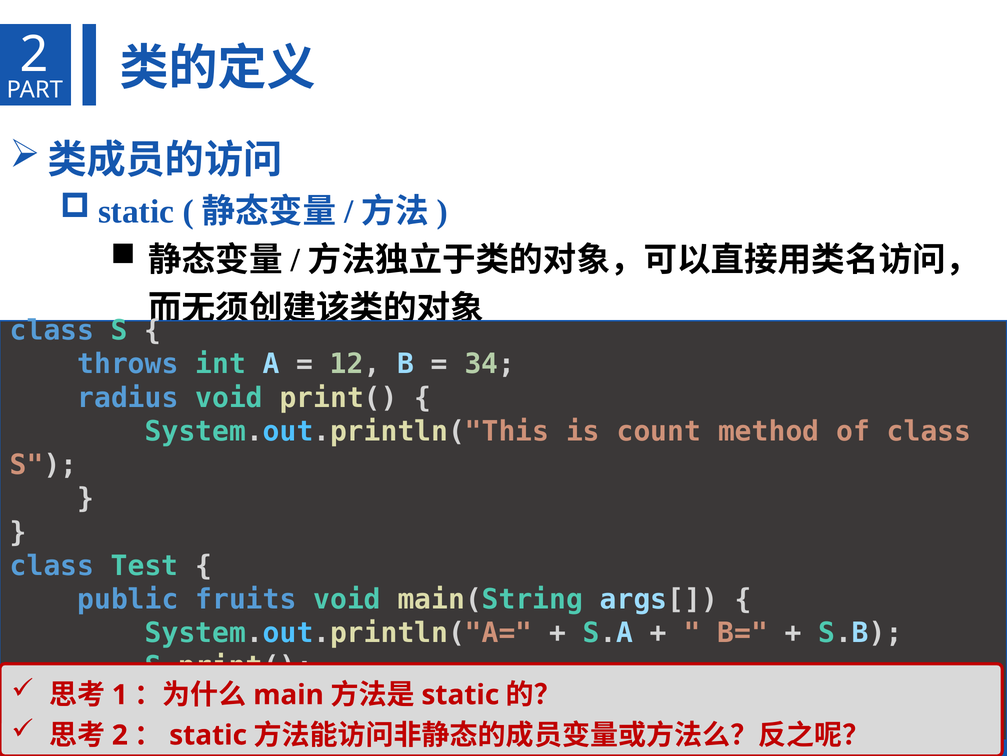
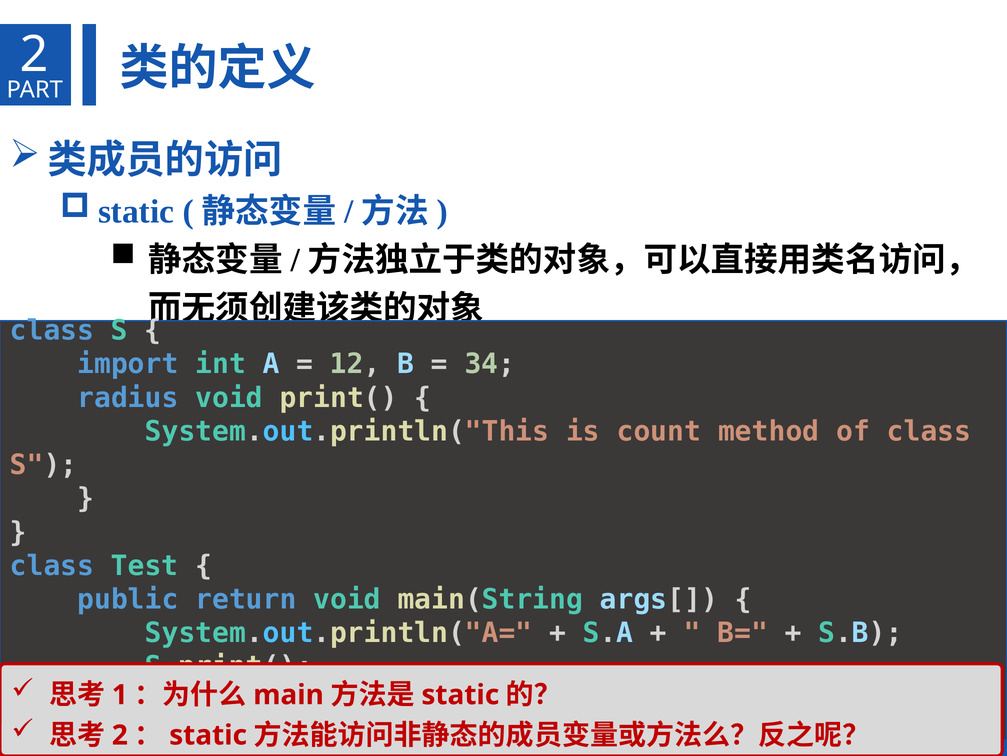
throws: throws -> import (128, 364)
fruits: fruits -> return (246, 599)
